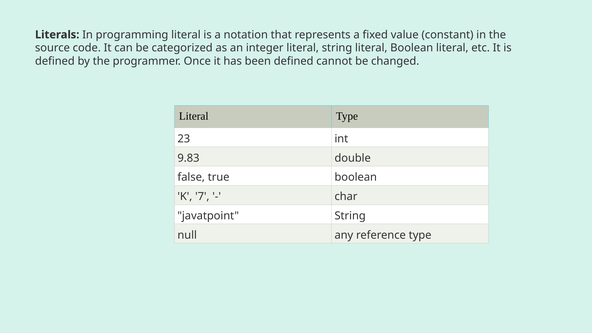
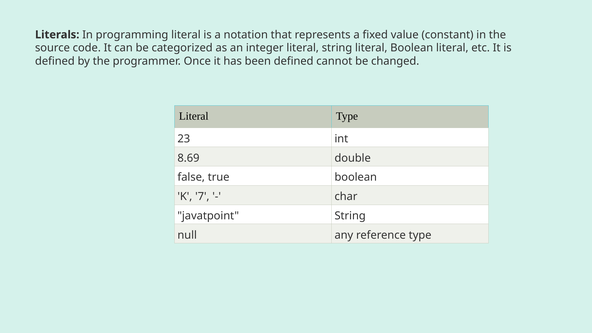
9.83: 9.83 -> 8.69 (188, 158)
